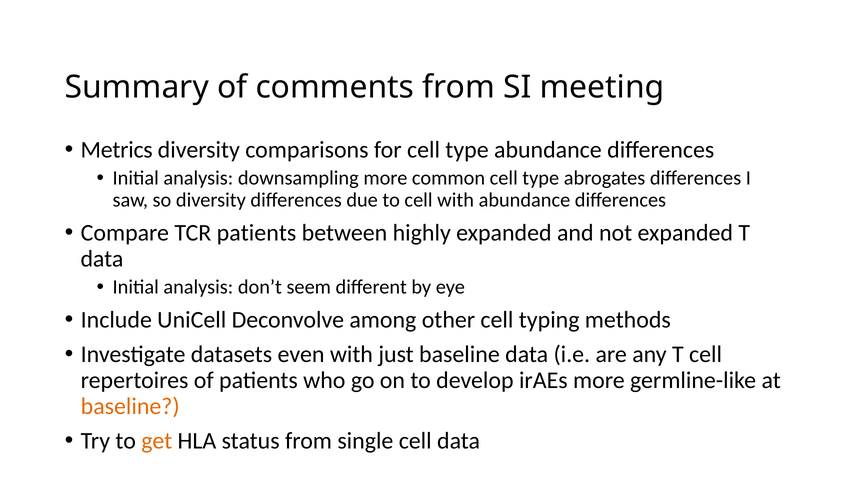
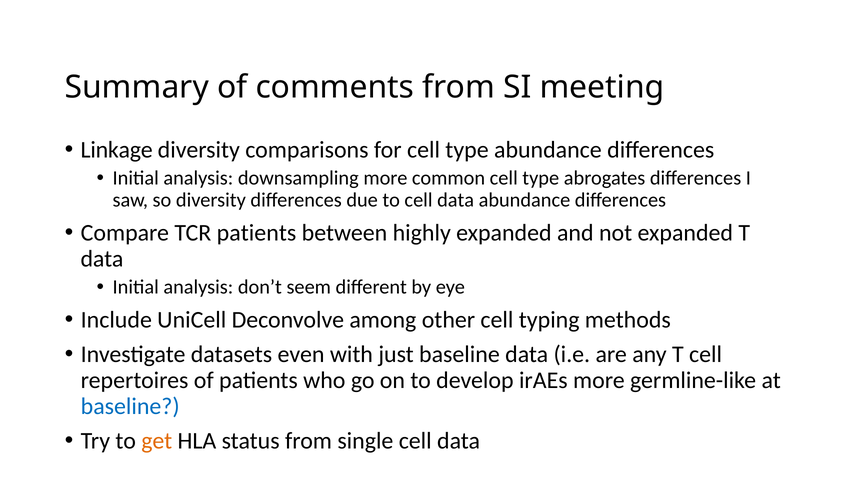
Metrics: Metrics -> Linkage (117, 150)
to cell with: with -> data (456, 200)
baseline colour: orange -> blue (130, 406)
